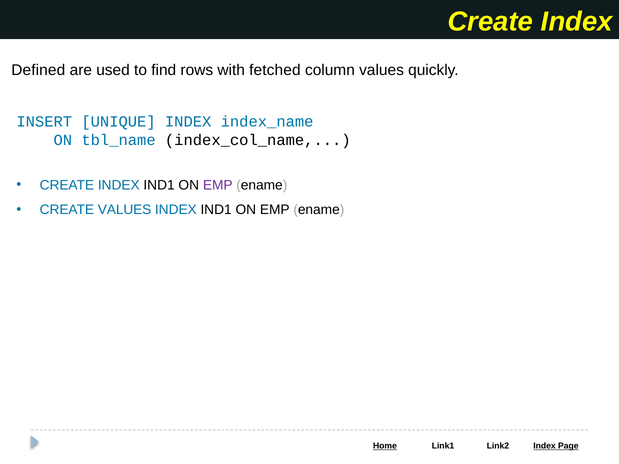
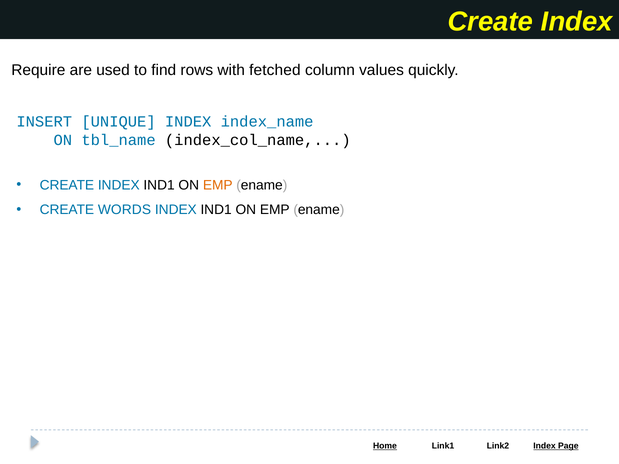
Defined: Defined -> Require (38, 70)
EMP colour: purple -> orange (218, 185)
CREATE VALUES: VALUES -> WORDS (124, 210)
